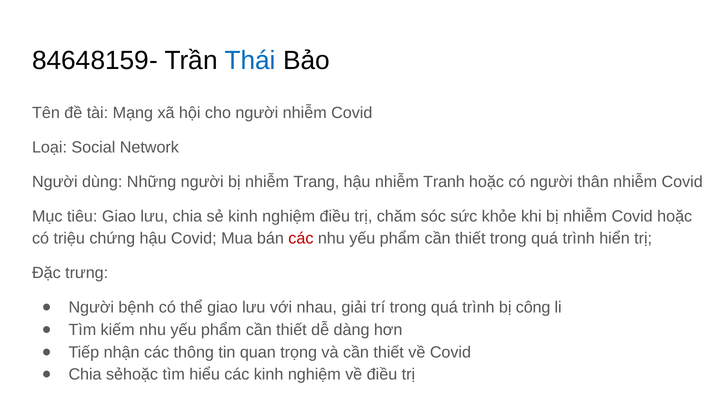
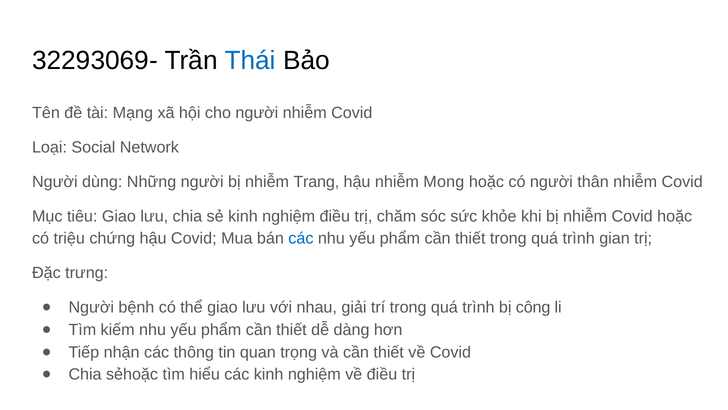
84648159-: 84648159- -> 32293069- (95, 60)
Tranh: Tranh -> Mong (444, 182)
các colour: red -> blue (301, 238)
hiển: hiển -> gian (615, 238)
